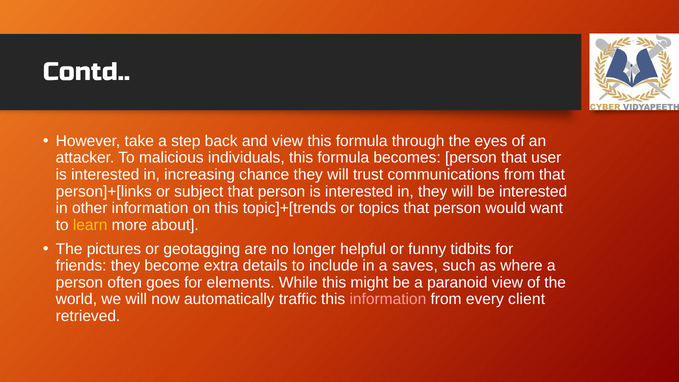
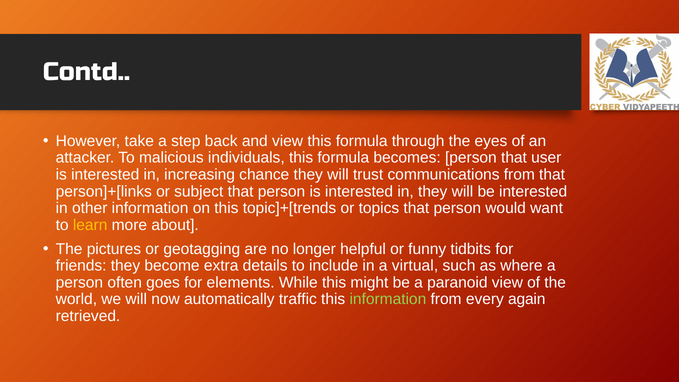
saves: saves -> virtual (415, 266)
information colour: pink -> light green (388, 299)
client: client -> again (527, 299)
